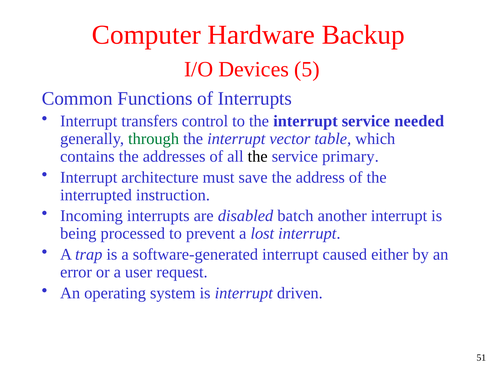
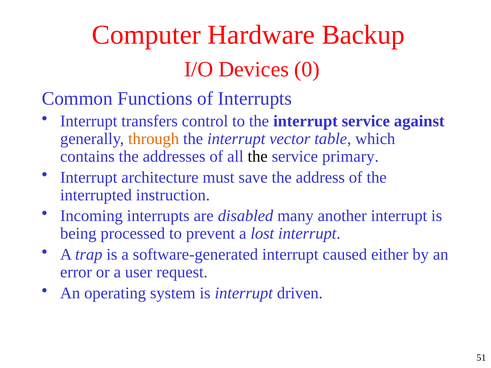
5: 5 -> 0 (307, 69)
needed: needed -> against (419, 121)
through colour: green -> orange (154, 139)
batch: batch -> many (296, 216)
